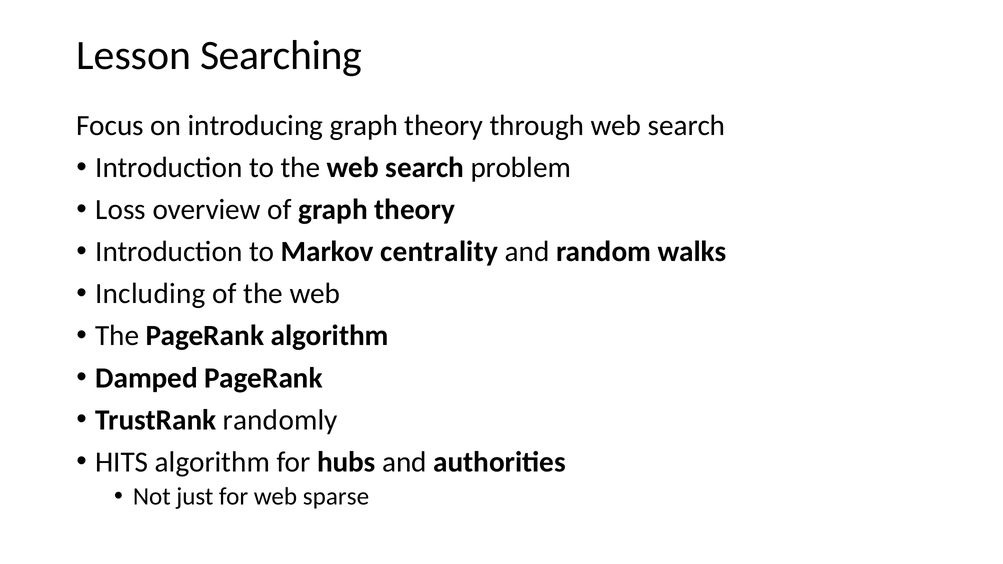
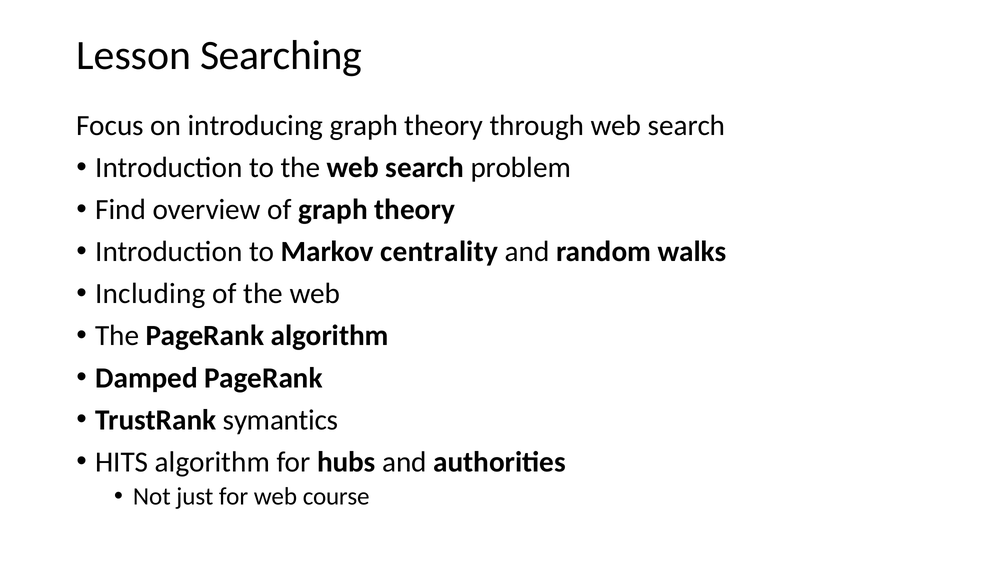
Loss: Loss -> Find (121, 210)
randomly: randomly -> symantics (281, 420)
sparse: sparse -> course (336, 497)
